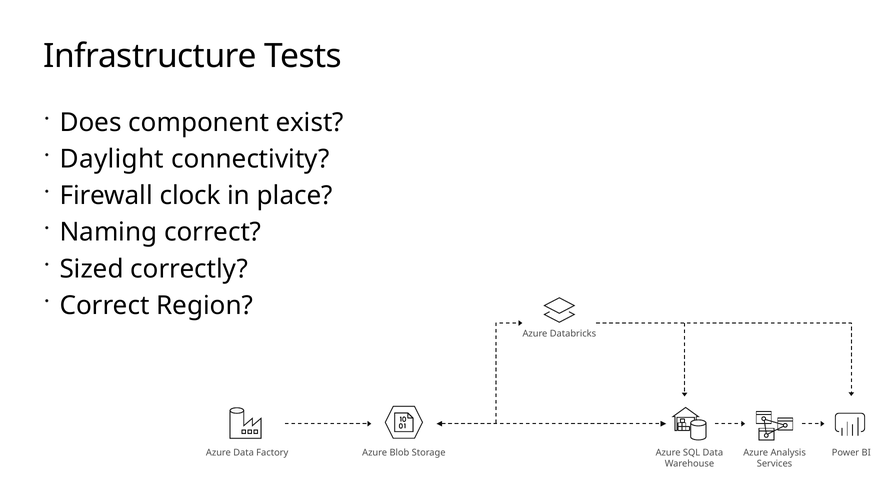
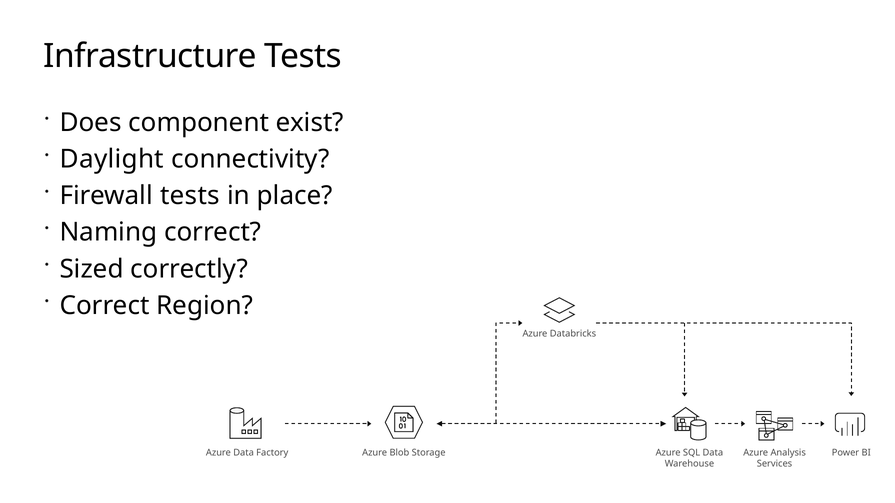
Firewall clock: clock -> tests (190, 196)
